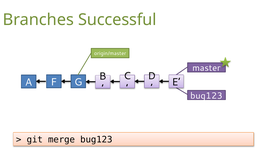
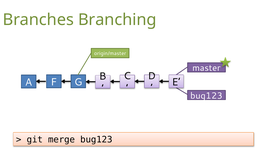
Successful: Successful -> Branching (117, 20)
